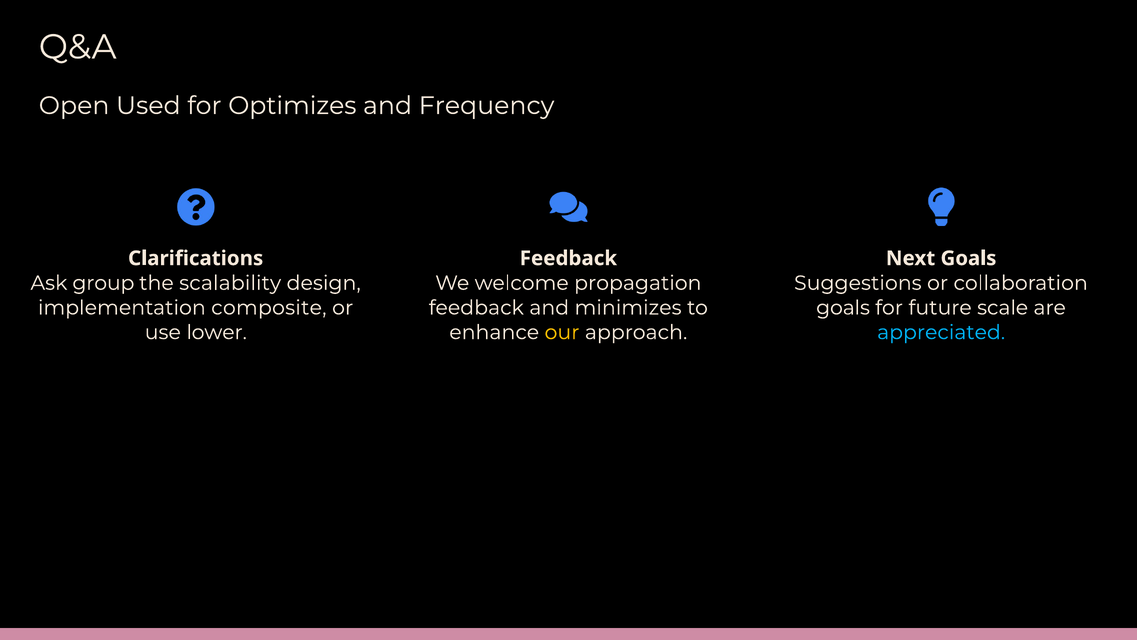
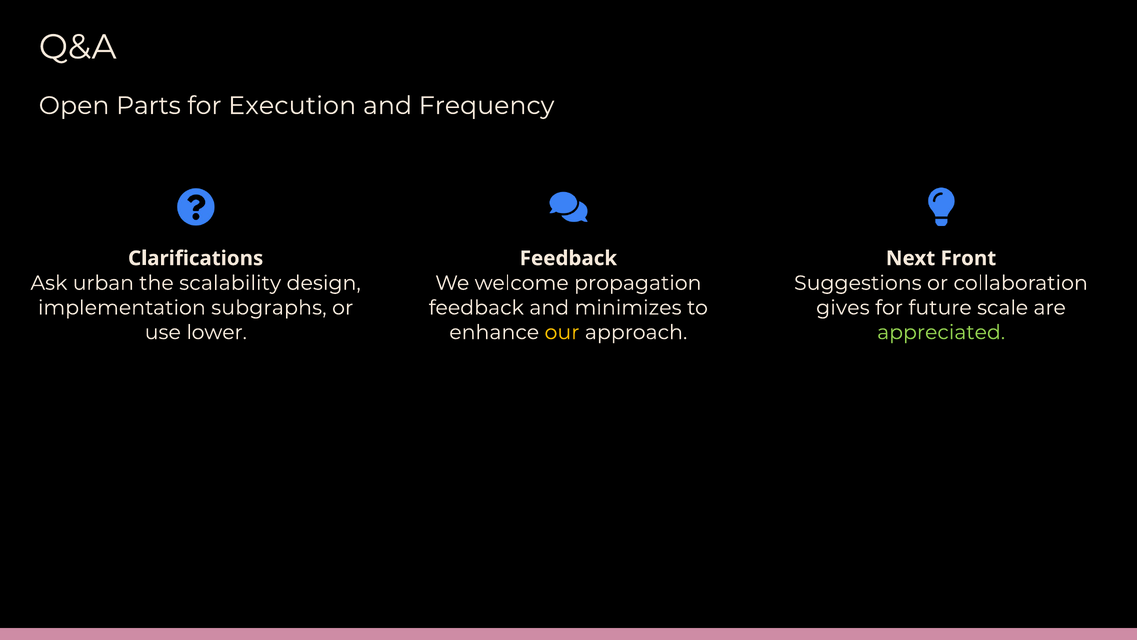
Used: Used -> Parts (148, 106)
Optimizes: Optimizes -> Execution (292, 106)
Next Goals: Goals -> Front (968, 258)
group: group -> urban (103, 283)
composite: composite -> subgraphs (269, 308)
goals: goals -> gives (843, 308)
appreciated colour: light blue -> light green (941, 332)
